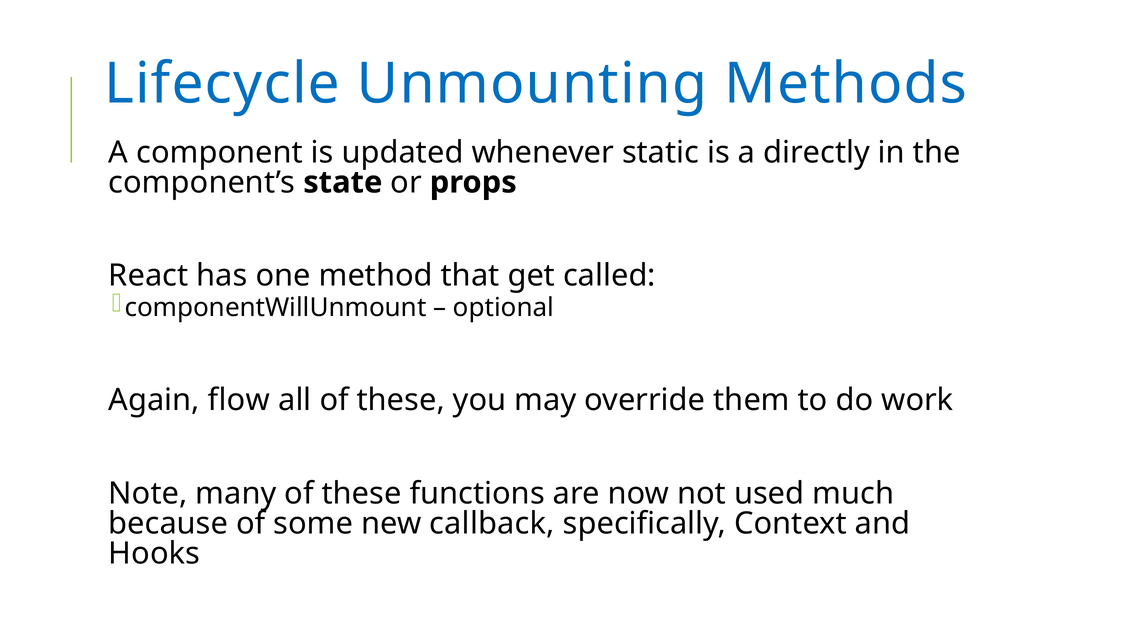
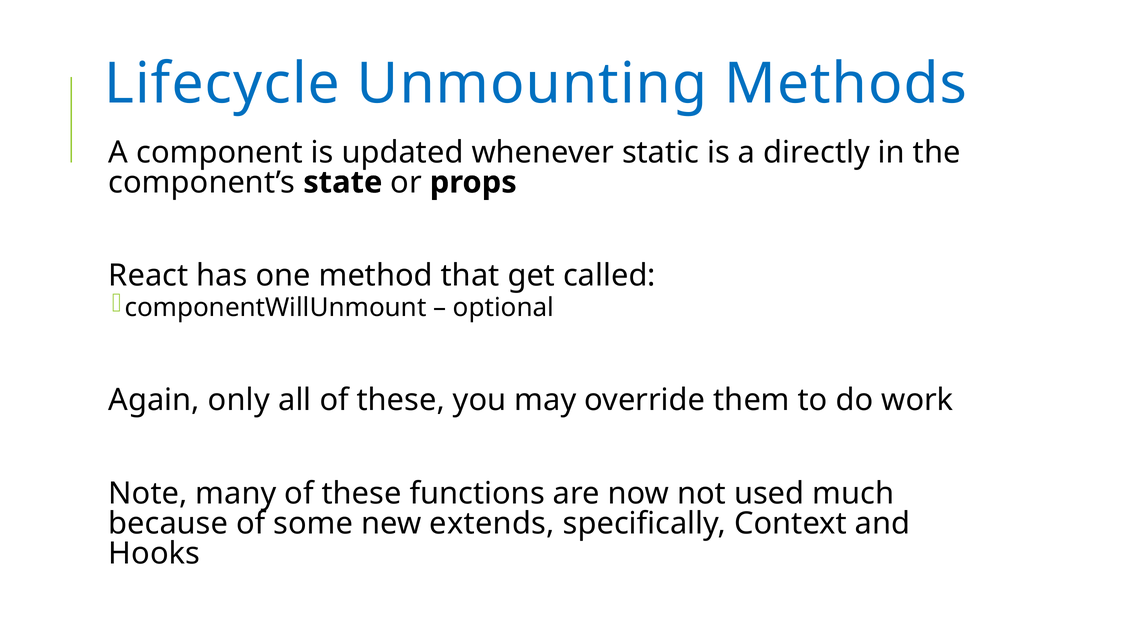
flow: flow -> only (239, 400)
callback: callback -> extends (492, 523)
